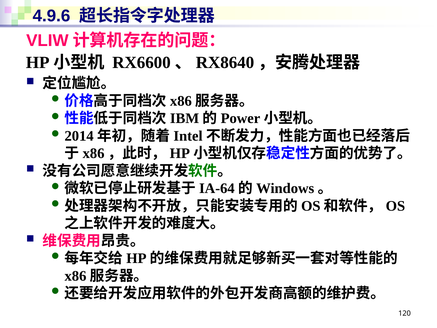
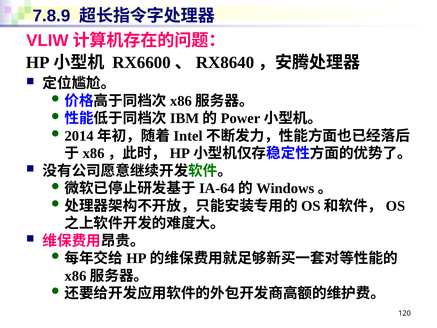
4.9.6: 4.9.6 -> 7.8.9 (51, 16)
